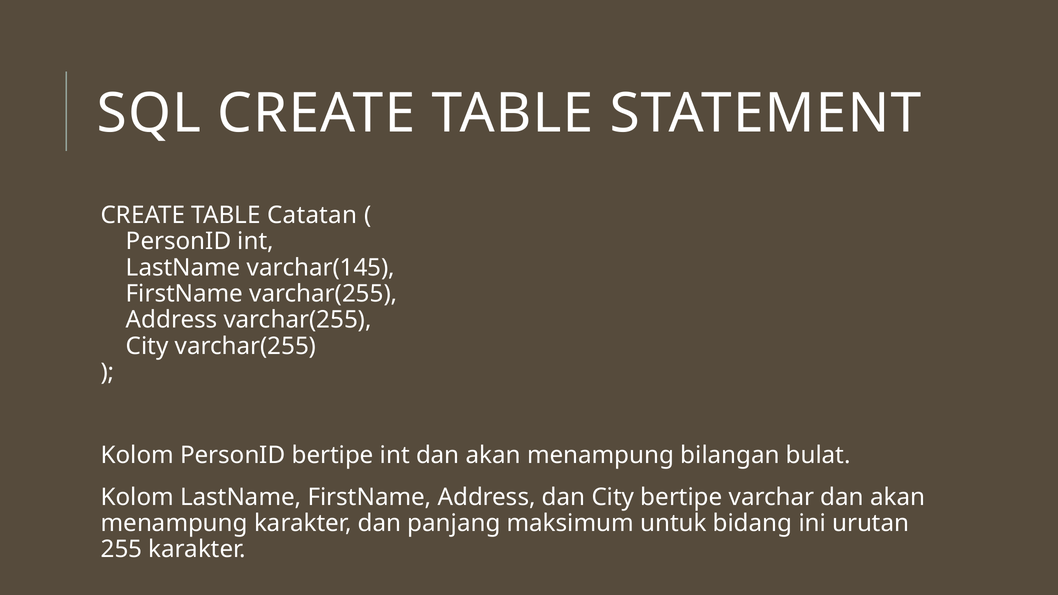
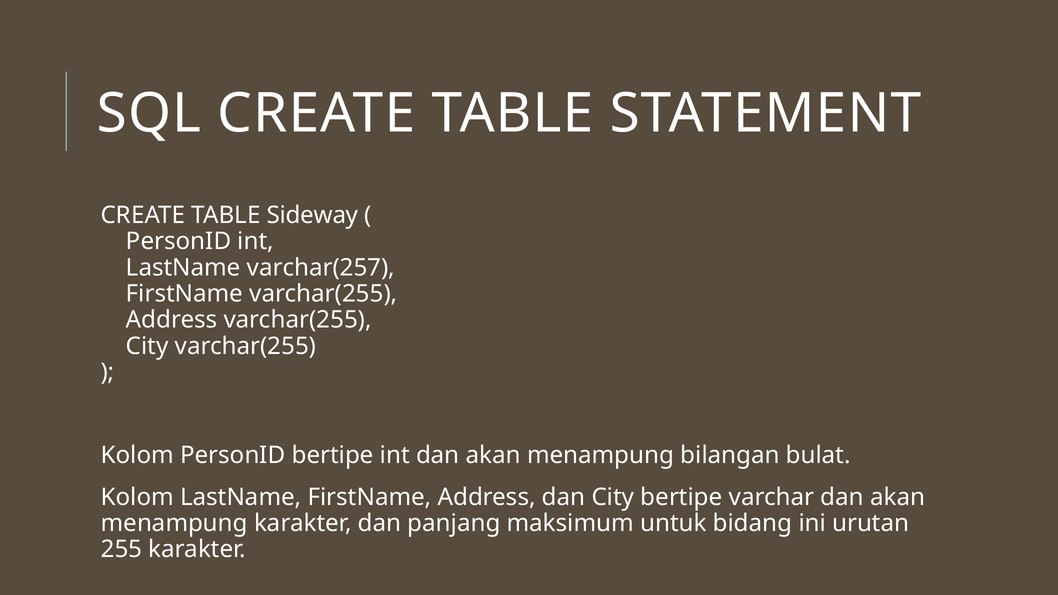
Catatan: Catatan -> Sideway (312, 215)
varchar(145: varchar(145 -> varchar(257 (321, 268)
